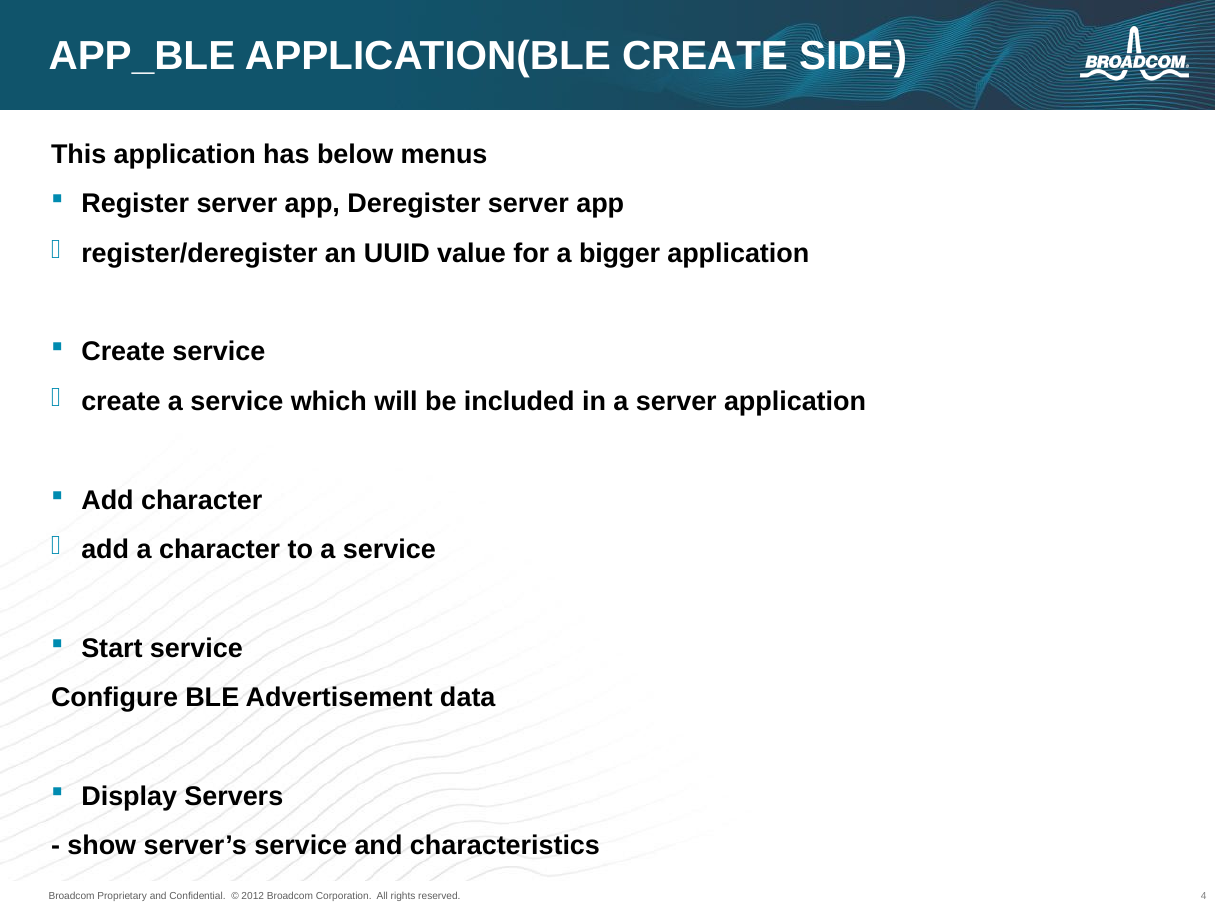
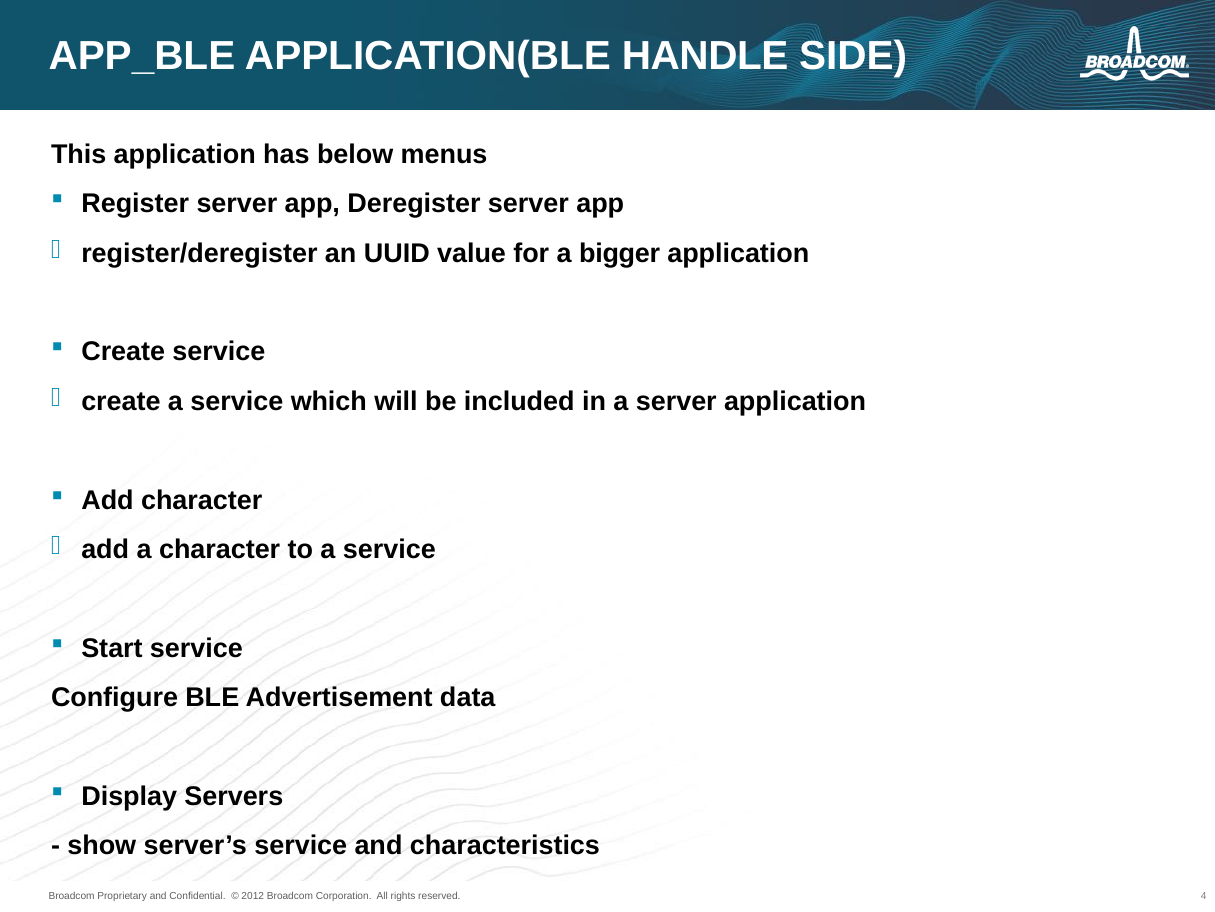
APPLICATION(BLE CREATE: CREATE -> HANDLE (705, 56)
